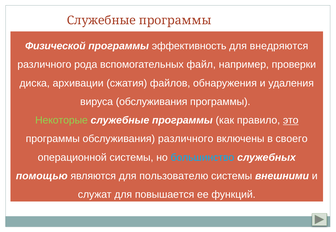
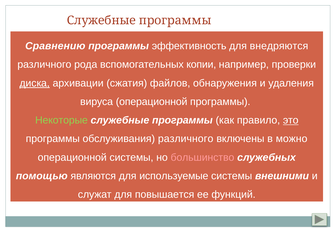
Физической: Физической -> Сравнению (55, 46)
файл: файл -> копии (201, 65)
диска underline: none -> present (35, 83)
вируса обслуживания: обслуживания -> операционной (152, 102)
своего: своего -> можно (292, 139)
большинство colour: light blue -> pink (202, 158)
пользователю: пользователю -> используемые (174, 176)
